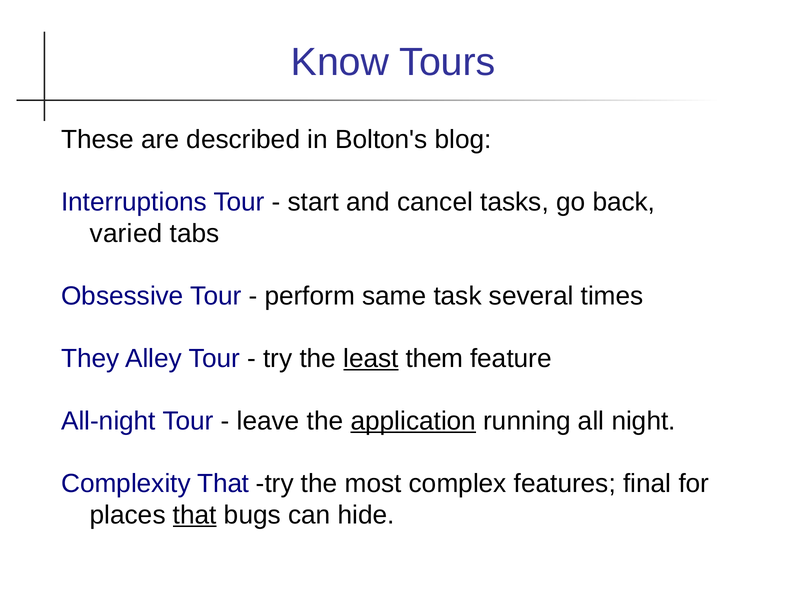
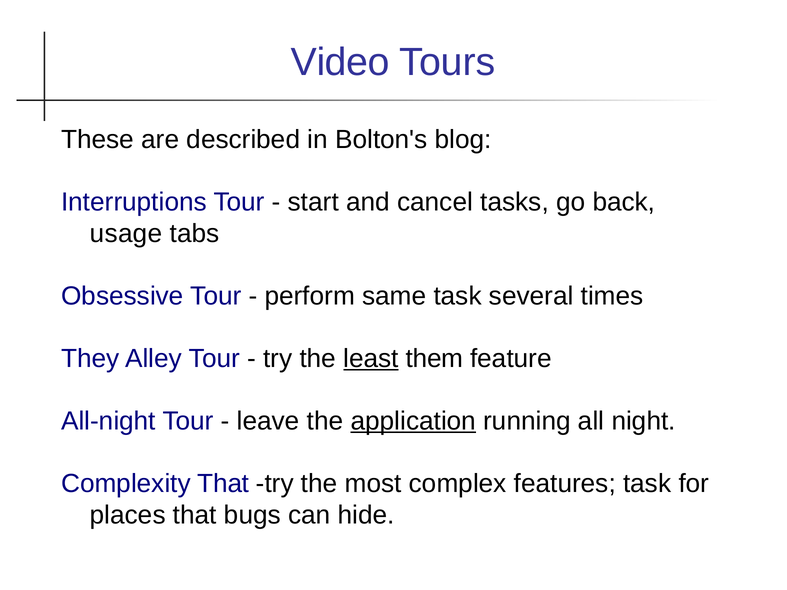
Know: Know -> Video (340, 62)
varied: varied -> usage (126, 234)
features final: final -> task (647, 484)
that underline: present -> none (195, 515)
